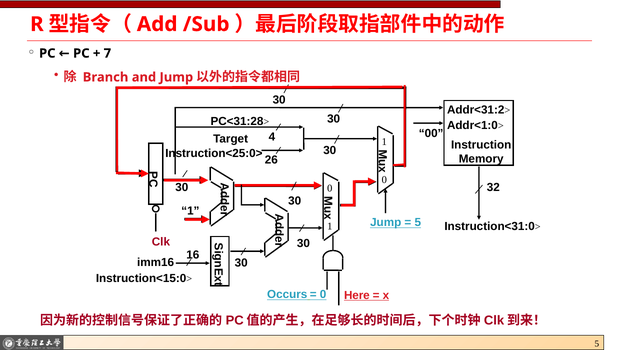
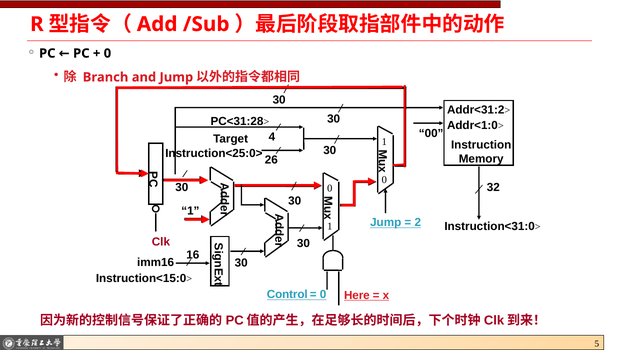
7: 7 -> 0 (107, 53)
5: 5 -> 2 (418, 223)
Occurs: Occurs -> Control (287, 295)
